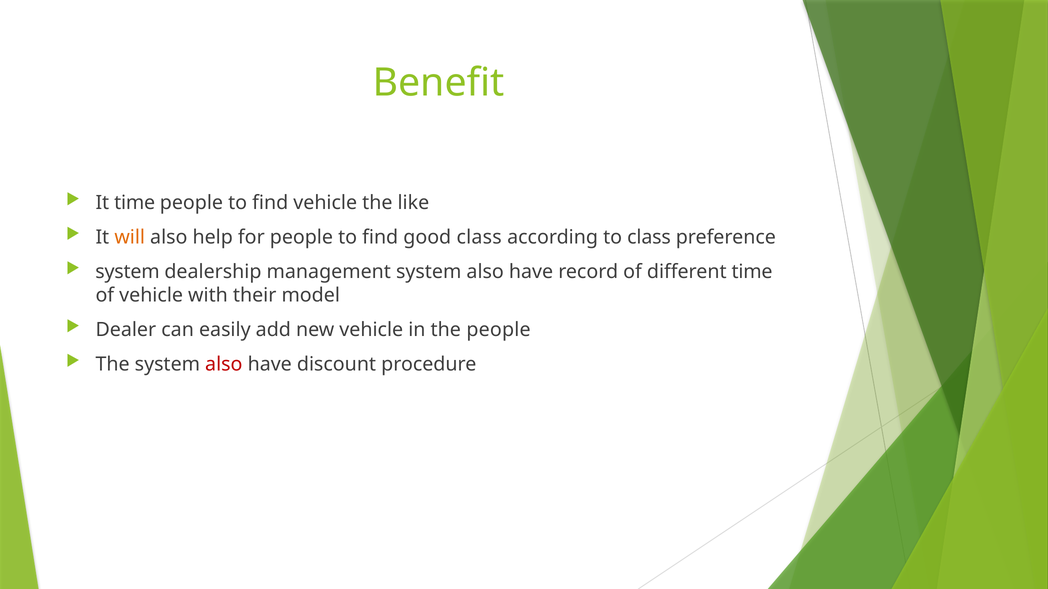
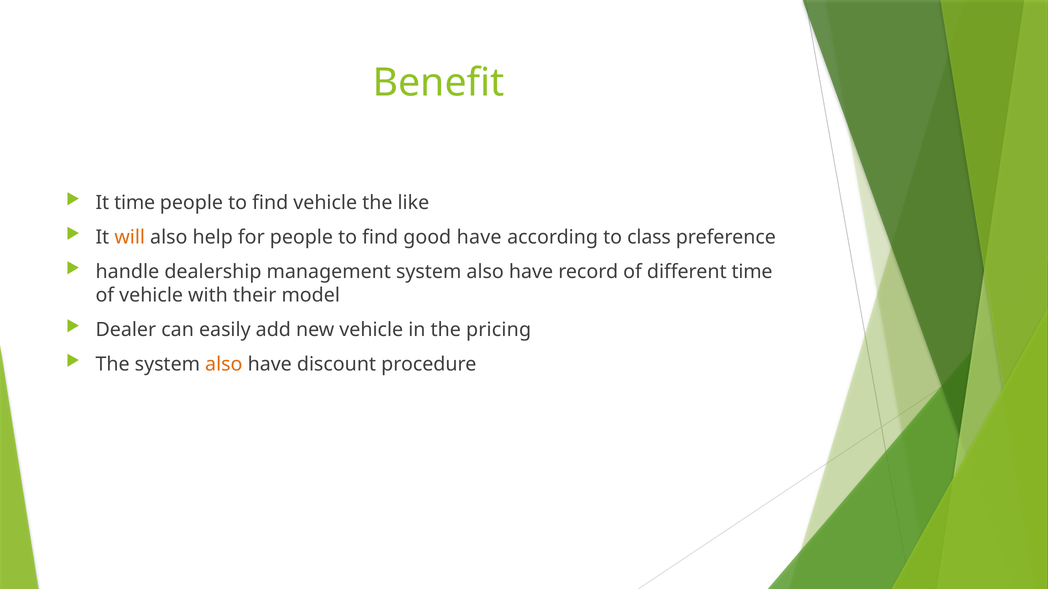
good class: class -> have (479, 237)
system: system -> handle (127, 272)
the people: people -> pricing (499, 330)
also colour: red -> orange (224, 364)
